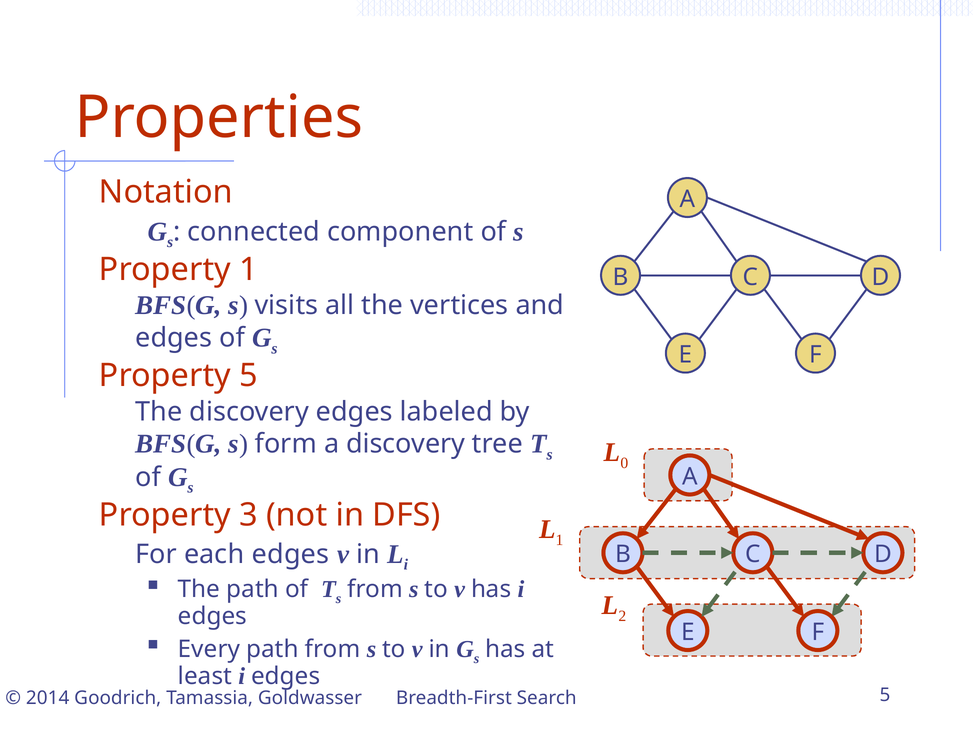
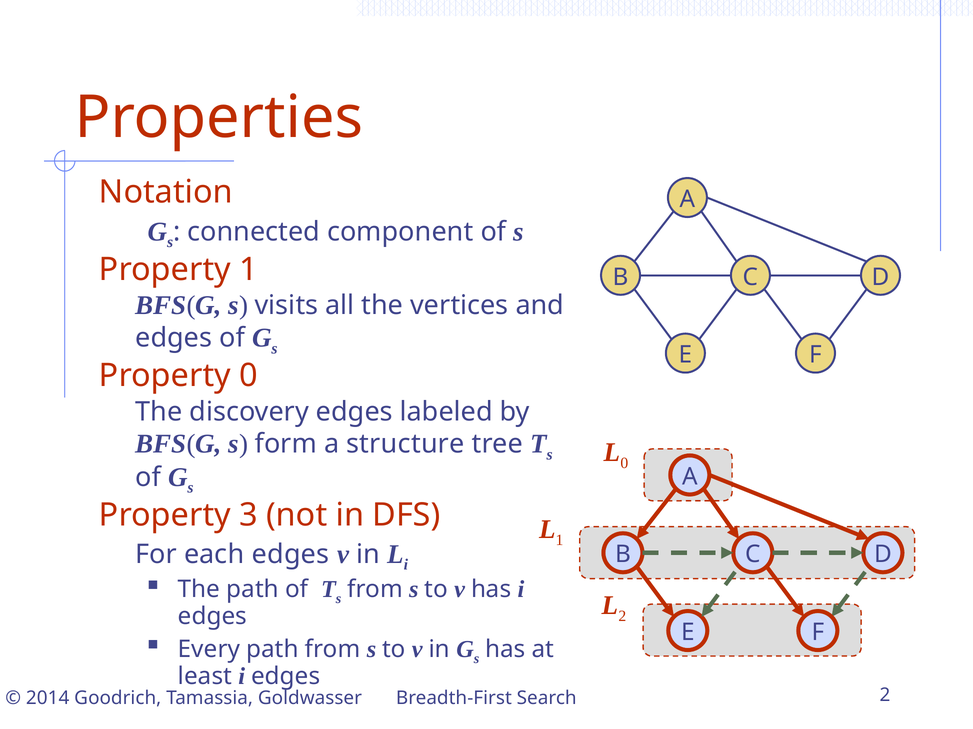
Property 5: 5 -> 0 (248, 376)
a discovery: discovery -> structure (405, 445)
Search 5: 5 -> 2 (885, 696)
